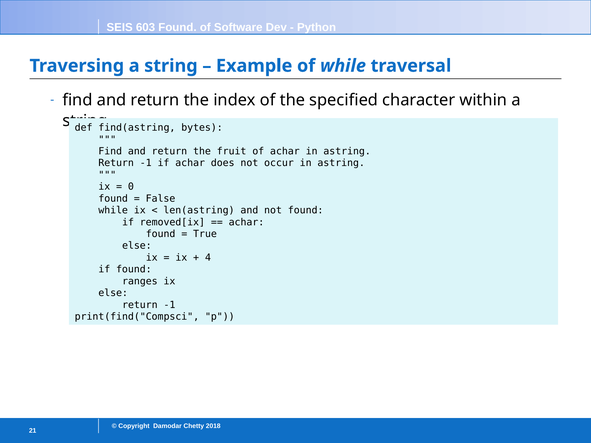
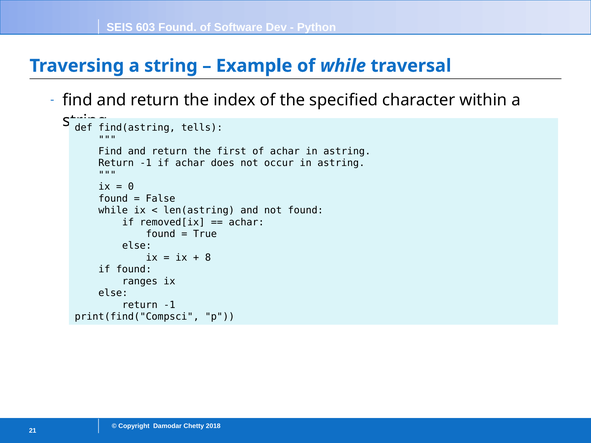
bytes: bytes -> tells (202, 128)
fruit: fruit -> first (232, 151)
4: 4 -> 8 (208, 258)
